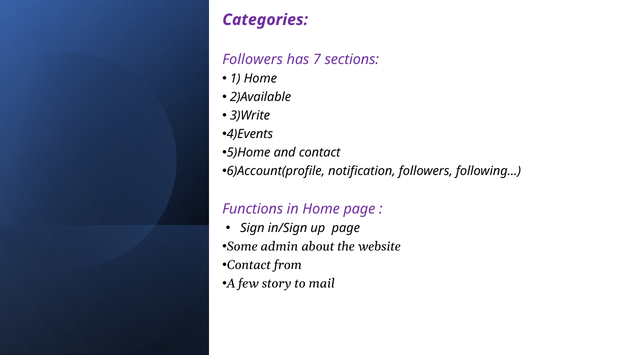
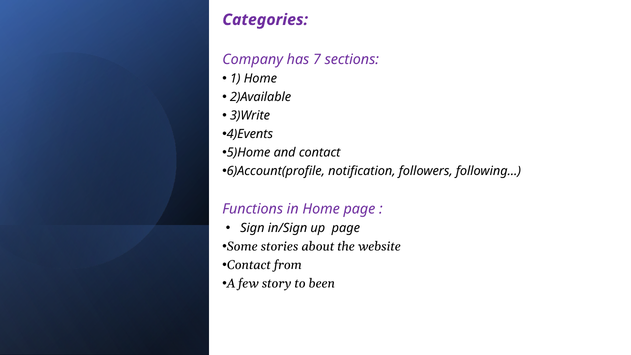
Followers: Followers -> Company (253, 59)
admin: admin -> stories (280, 247)
mail: mail -> been (322, 284)
